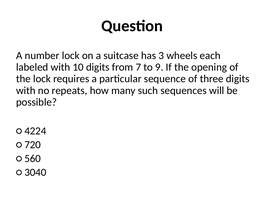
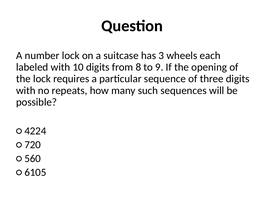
7: 7 -> 8 (138, 67)
3040: 3040 -> 6105 (35, 172)
